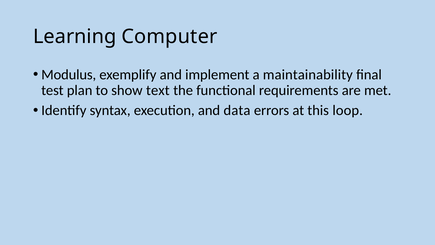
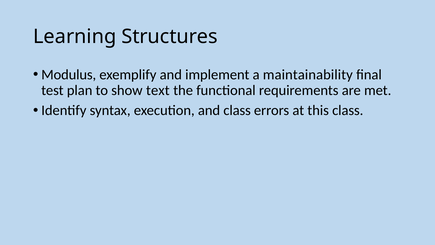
Computer: Computer -> Structures (170, 37)
and data: data -> class (237, 110)
this loop: loop -> class (348, 110)
